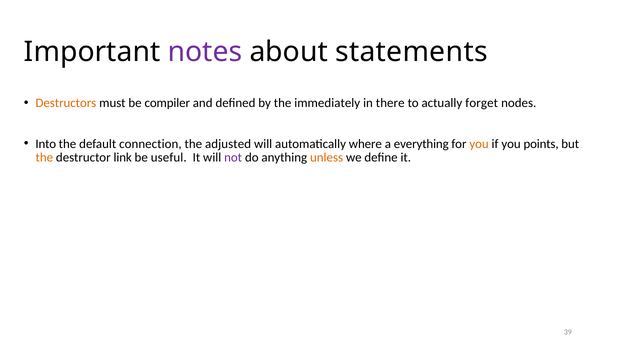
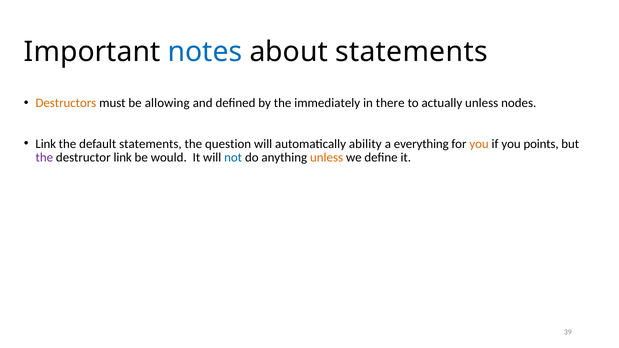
notes colour: purple -> blue (205, 52)
compiler: compiler -> allowing (167, 103)
actually forget: forget -> unless (482, 103)
Into: Into -> Link (46, 144)
default connection: connection -> statements (150, 144)
adjusted: adjusted -> question (228, 144)
where: where -> ability (365, 144)
the colour: orange -> purple (44, 158)
useful: useful -> would (169, 158)
not colour: purple -> blue (233, 158)
